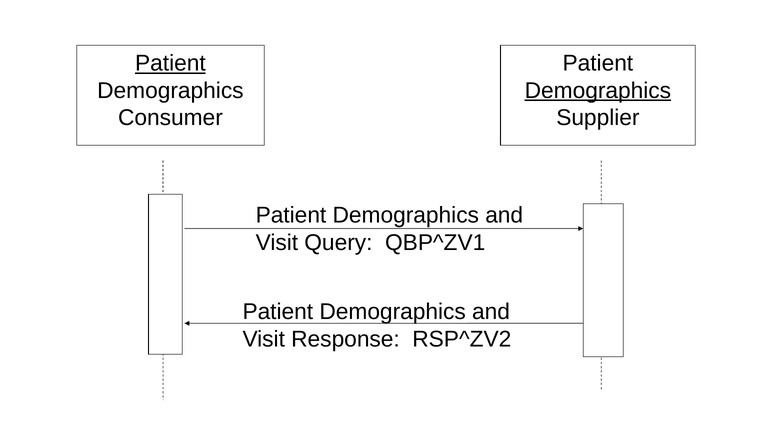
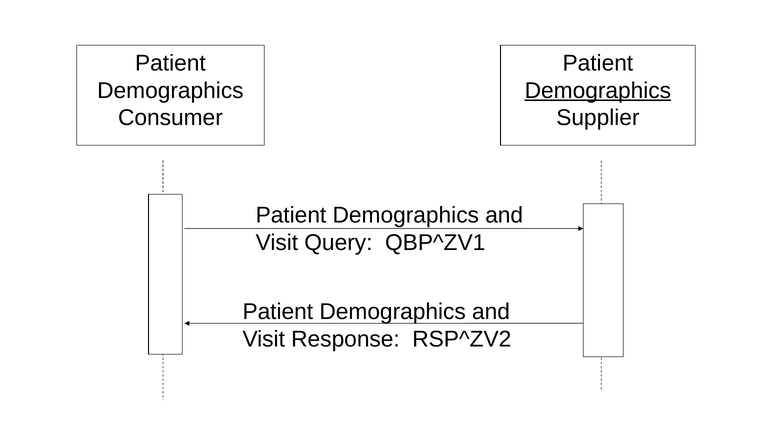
Patient underline: present -> none (170, 63)
